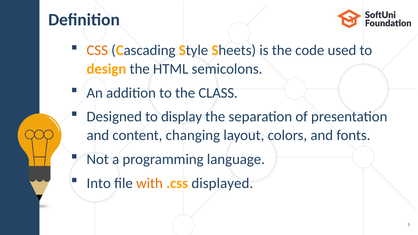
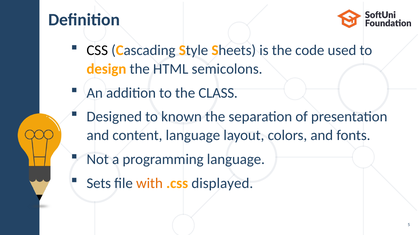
CSS colour: orange -> black (97, 50)
display: display -> known (182, 117)
content changing: changing -> language (193, 135)
Into: Into -> Sets (99, 183)
